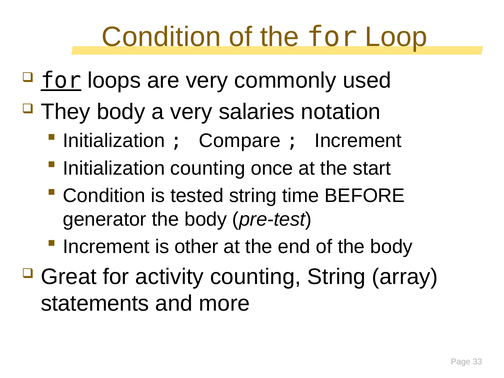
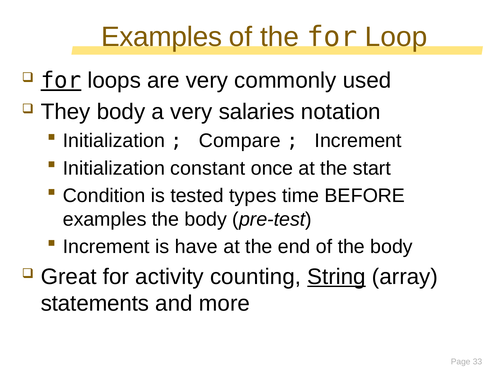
Condition: Condition -> Examples (162, 37)
Initialization counting: counting -> constant (208, 168)
tested string: string -> types (253, 196)
generator: generator -> examples (105, 219)
other: other -> have (196, 247)
String underline: none -> present (337, 277)
